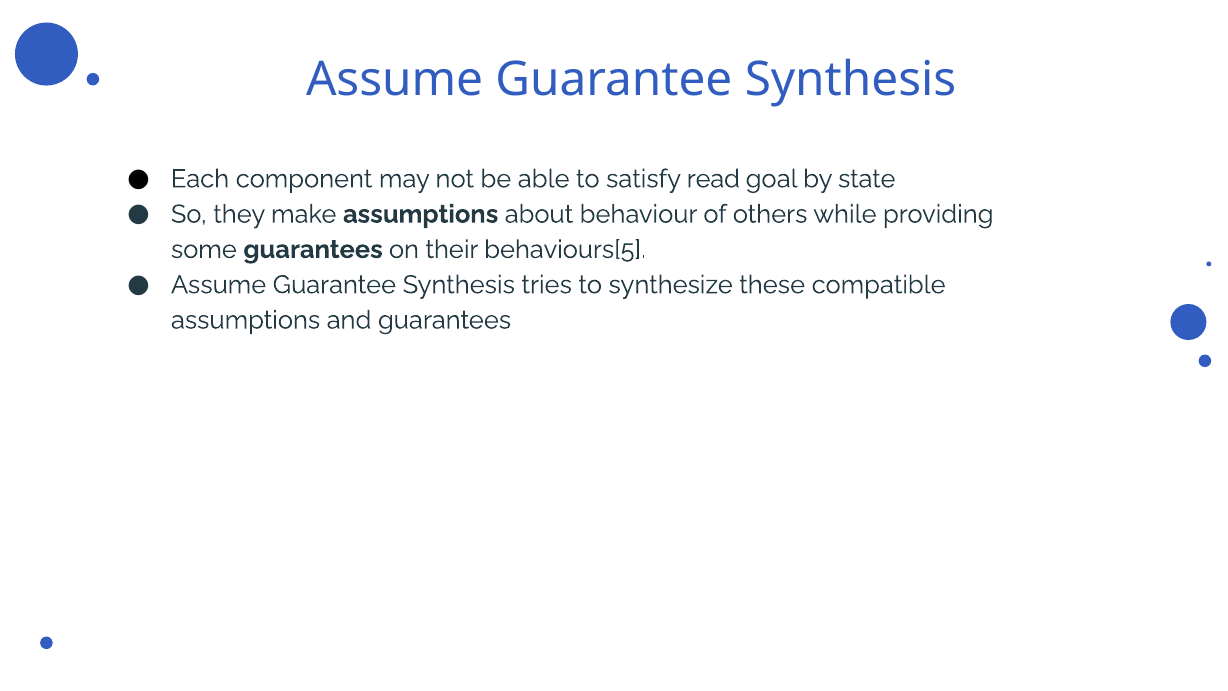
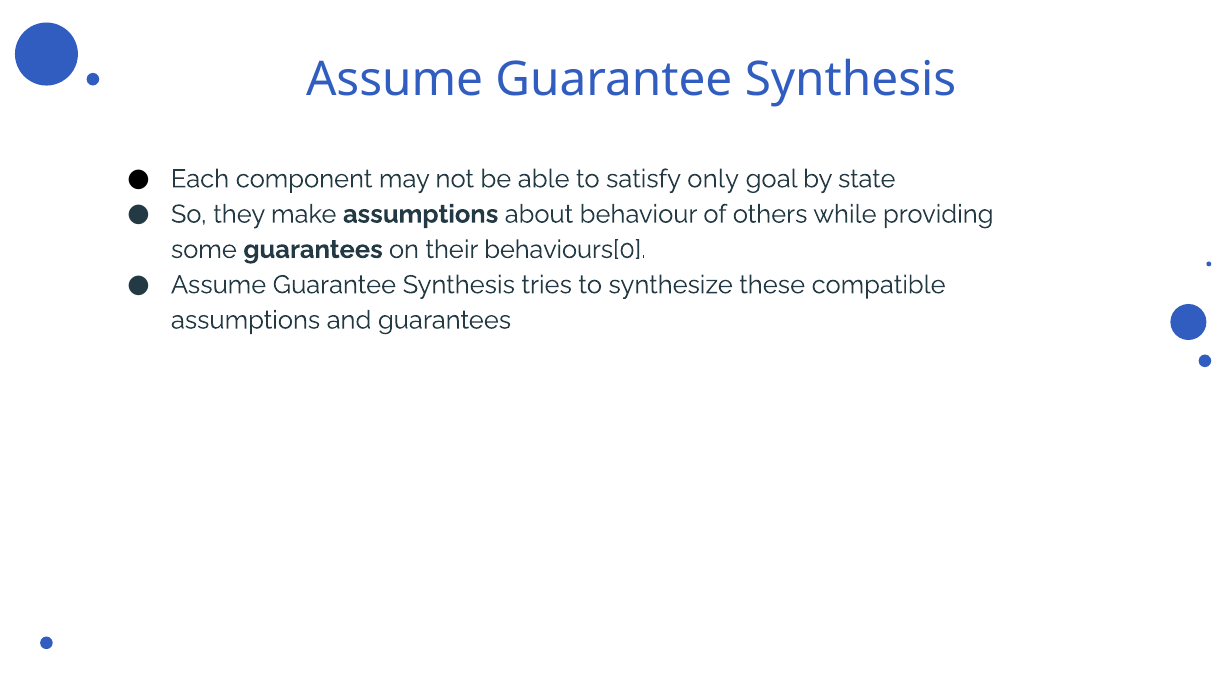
read: read -> only (713, 179)
behaviours[5: behaviours[5 -> behaviours[0 (565, 249)
